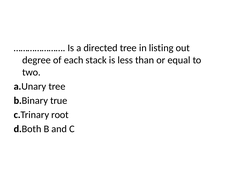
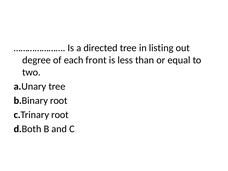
stack: stack -> front (96, 60)
b.Binary true: true -> root (59, 101)
